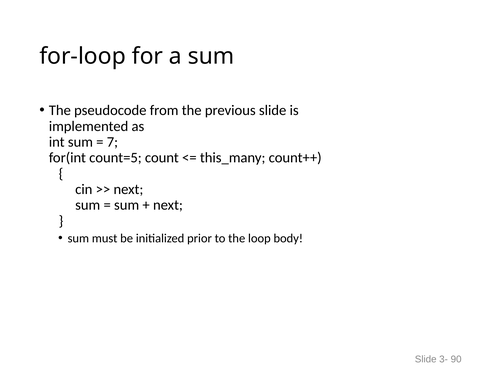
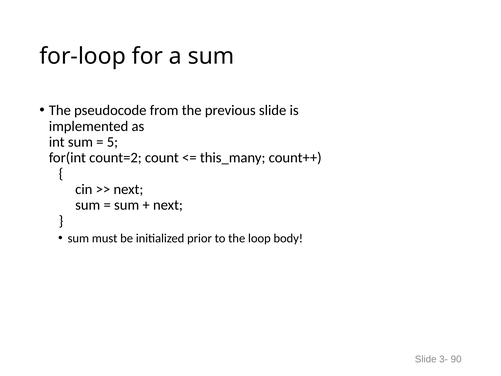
7: 7 -> 5 (112, 142)
count=5: count=5 -> count=2 (115, 158)
